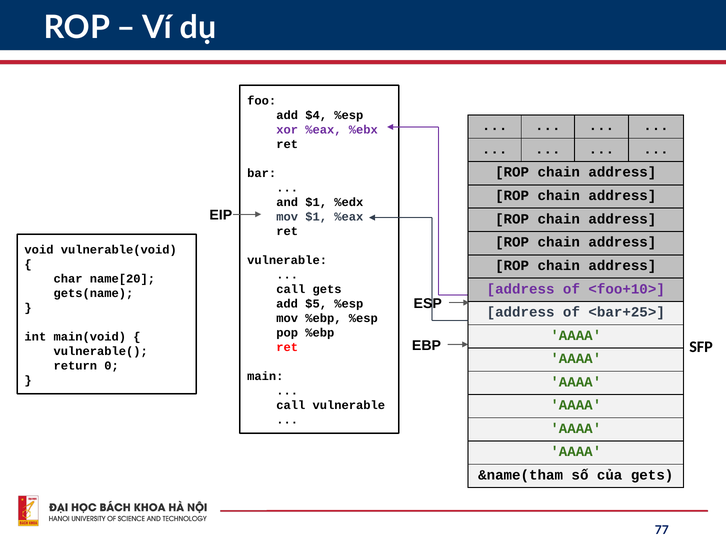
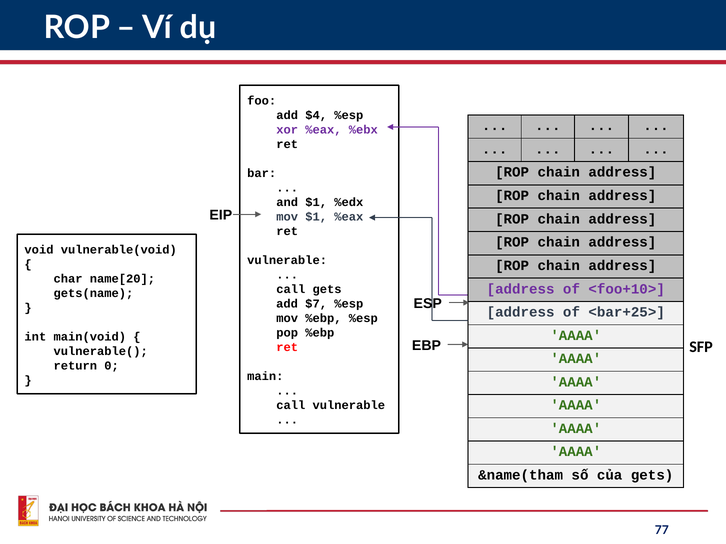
$5: $5 -> $7 (316, 304)
